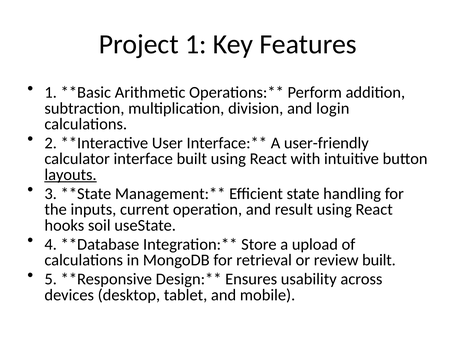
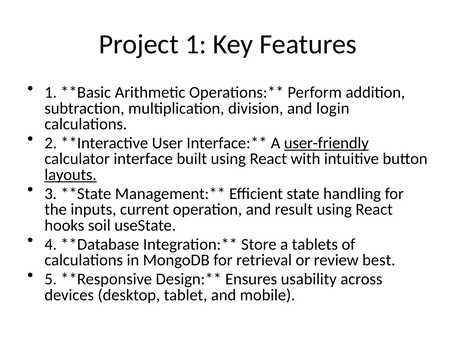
user-friendly underline: none -> present (326, 143)
upload: upload -> tablets (315, 244)
review built: built -> best (379, 260)
